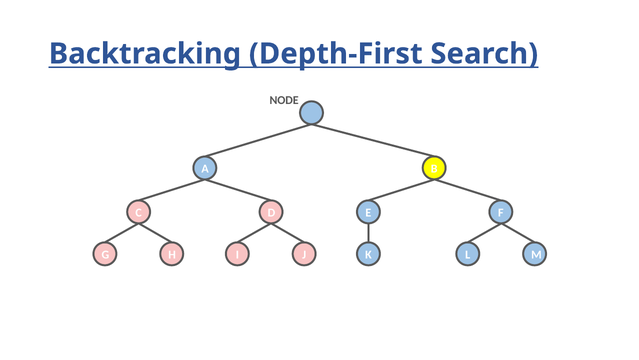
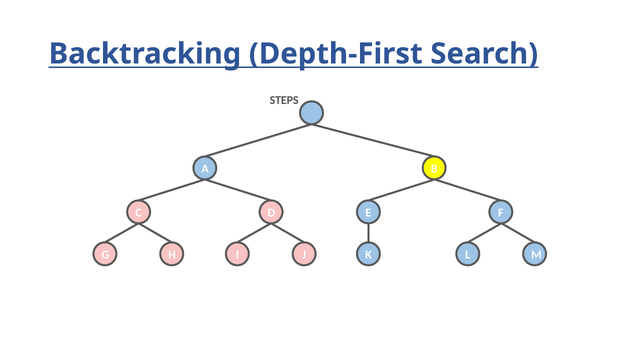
NODE: NODE -> STEPS (284, 100)
